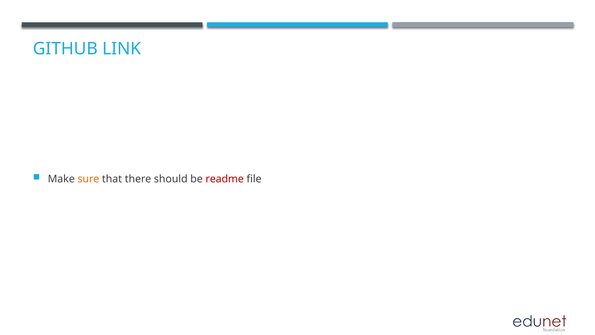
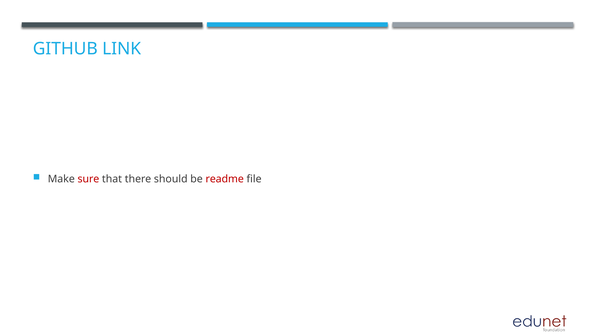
sure colour: orange -> red (88, 179)
